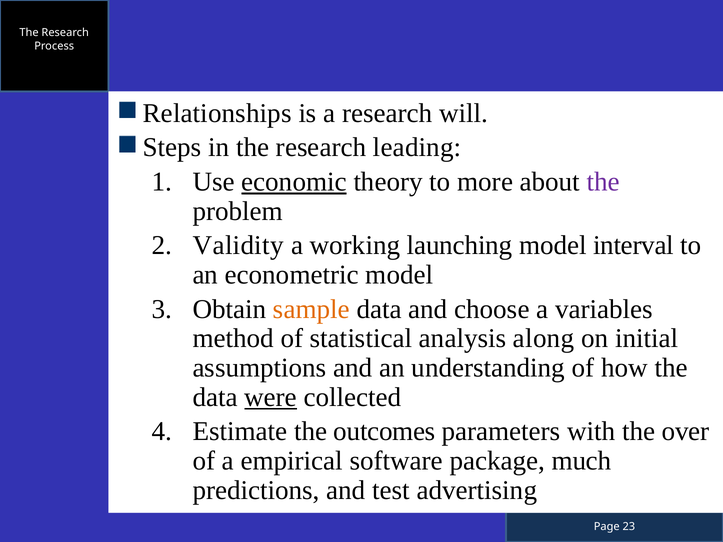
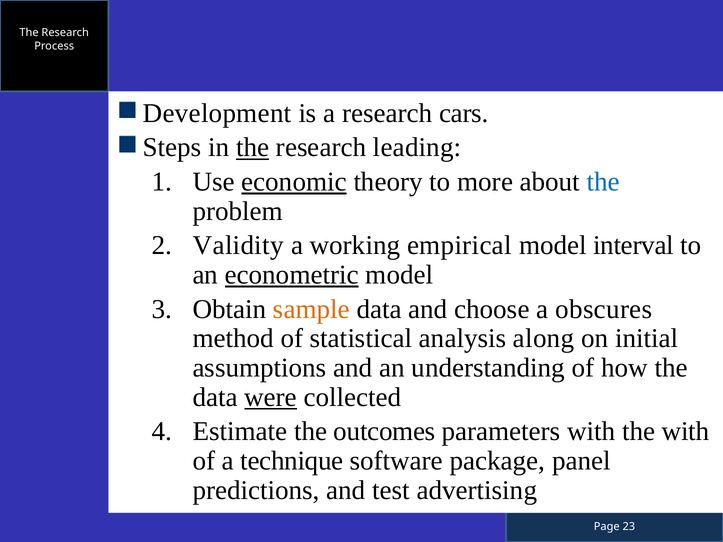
Relationships: Relationships -> Development (217, 113)
will: will -> cars (464, 113)
the underline: none -> present (253, 148)
the colour: purple -> blue (603, 182)
launching: launching -> empirical (459, 246)
econometric underline: none -> present (292, 275)
variables: variables -> obscures (604, 309)
the over: over -> with (685, 432)
empirical: empirical -> technique (292, 461)
much: much -> panel (581, 461)
